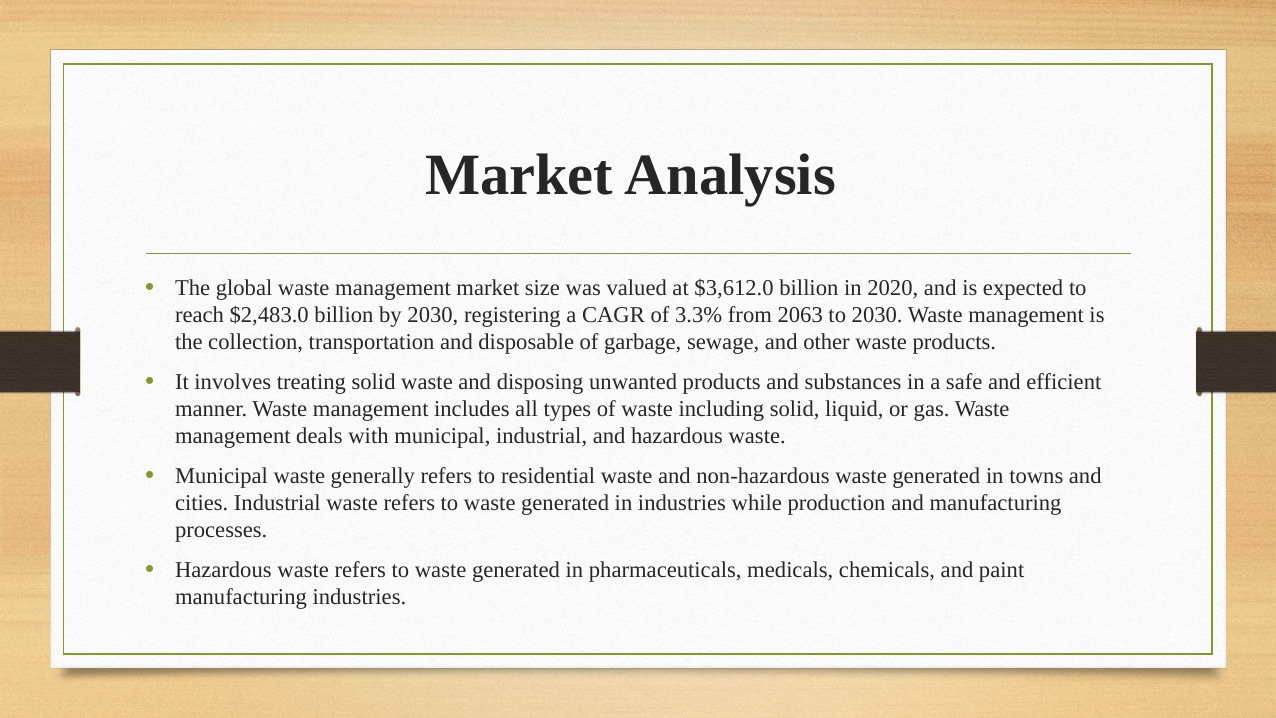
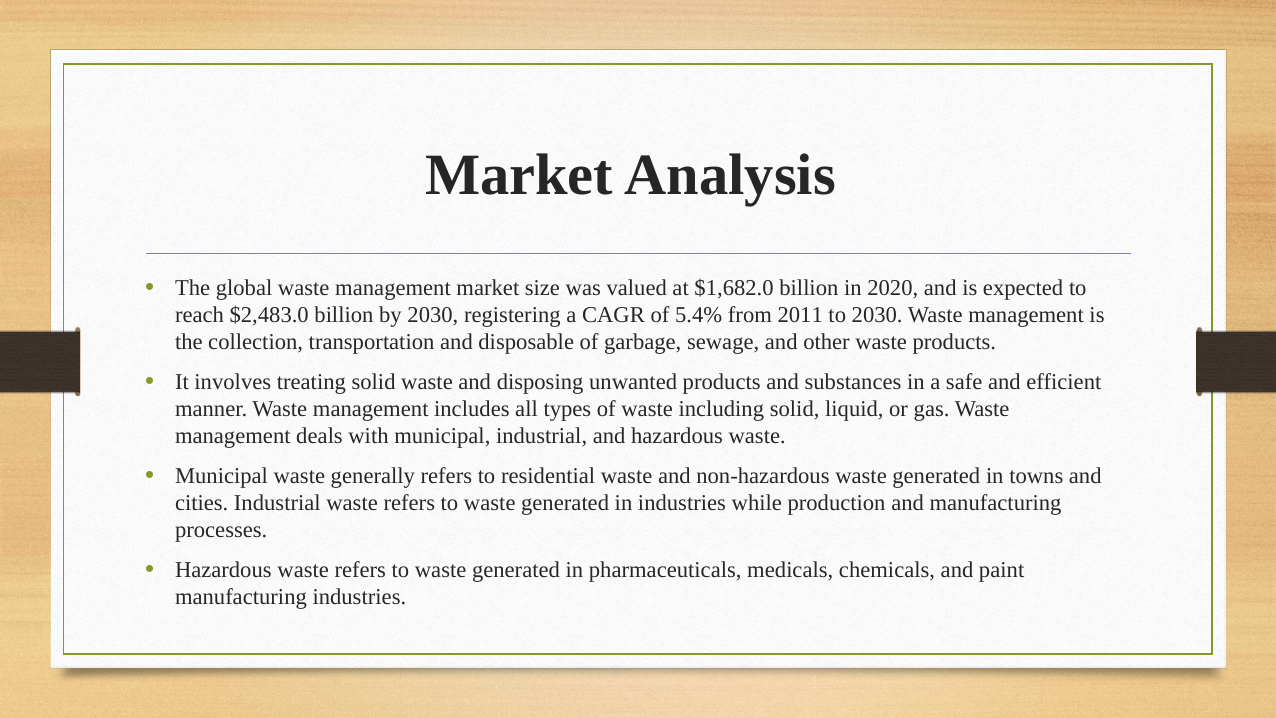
$3,612.0: $3,612.0 -> $1,682.0 (734, 288)
3.3%: 3.3% -> 5.4% (699, 315)
2063: 2063 -> 2011 (800, 315)
